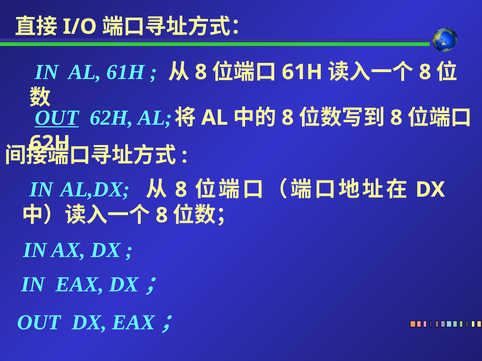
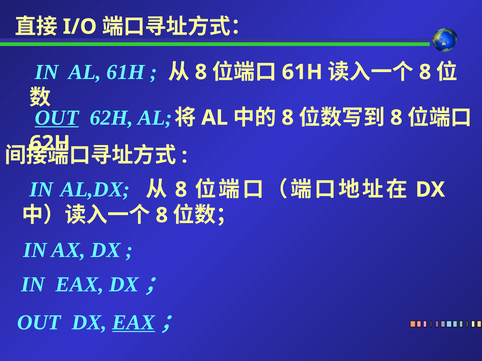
EAX underline: none -> present (134, 323)
